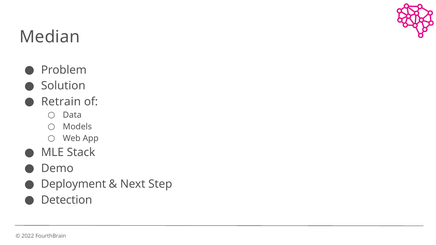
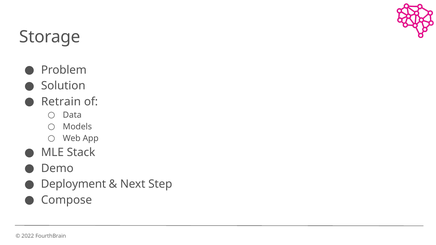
Median: Median -> Storage (50, 37)
Detection: Detection -> Compose (67, 200)
